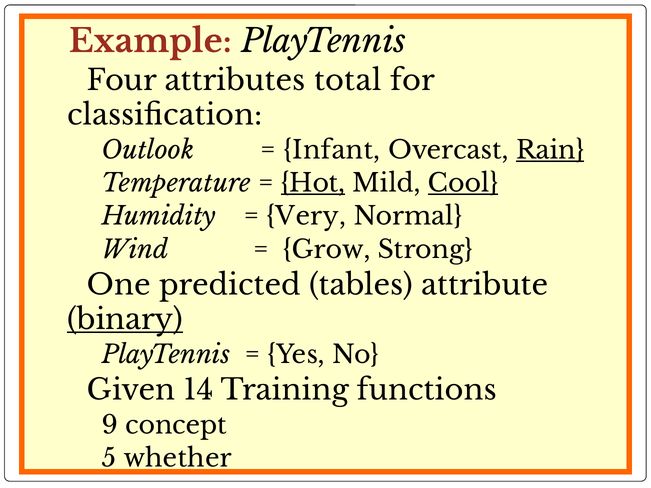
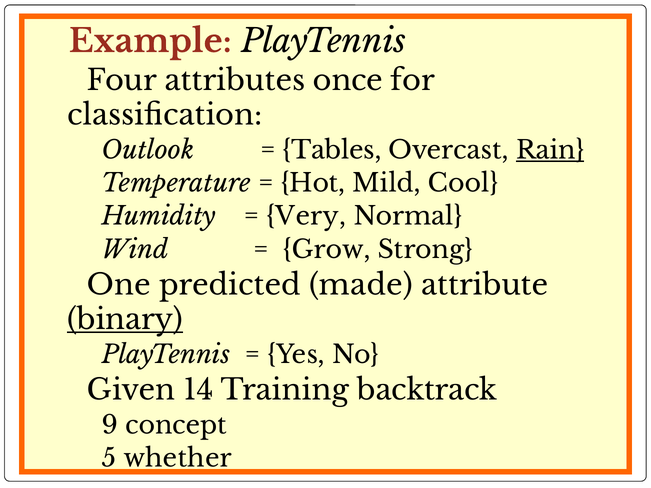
total: total -> once (348, 81)
Infant: Infant -> Tables (332, 150)
Hot underline: present -> none (313, 184)
Cool underline: present -> none (463, 184)
tables: tables -> made (361, 285)
functions: functions -> backtrack (427, 391)
